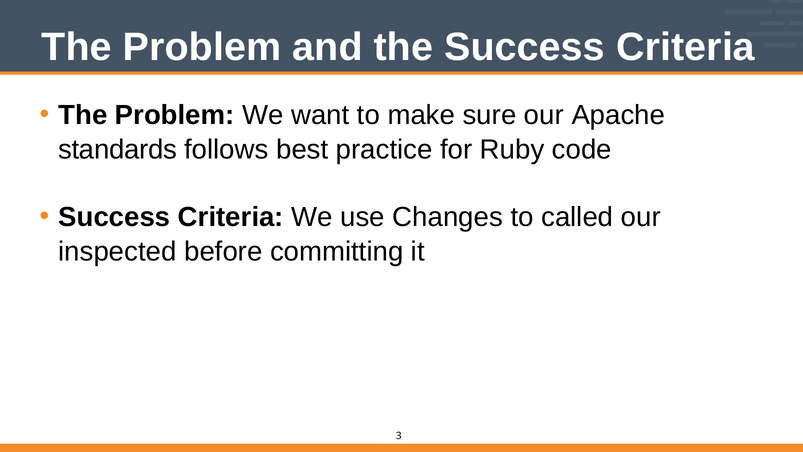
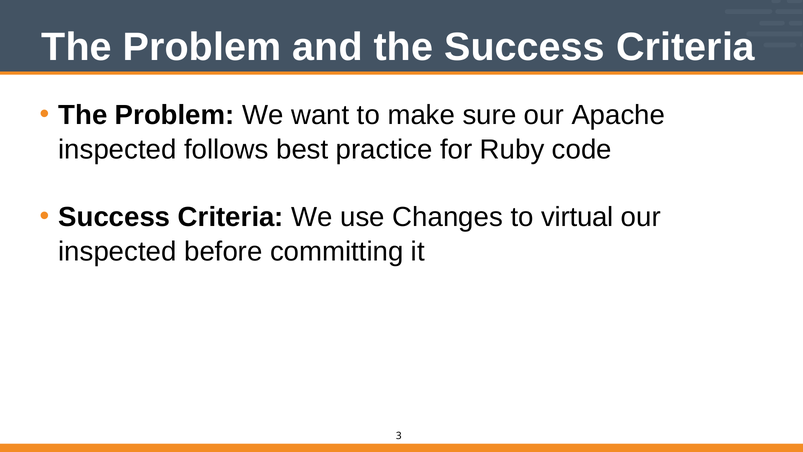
standards: standards -> inspected (117, 149)
called: called -> virtual (577, 217)
